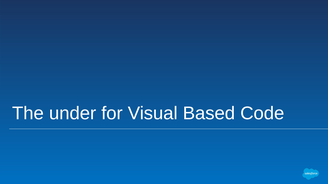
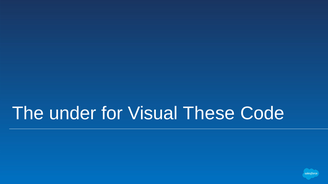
Based: Based -> These (209, 114)
